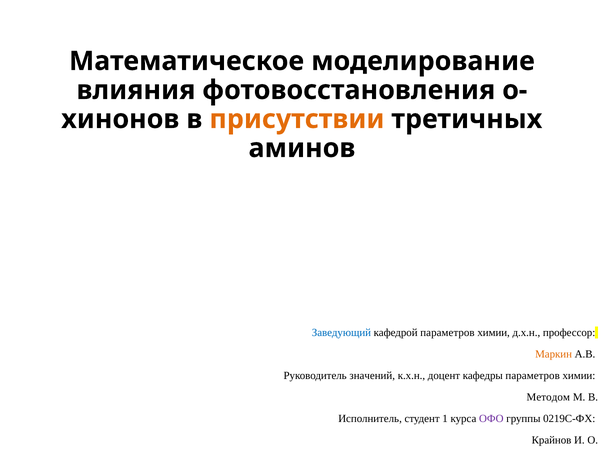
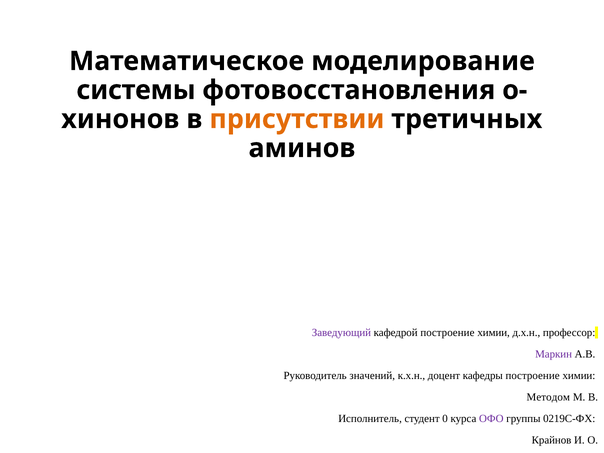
влияния: влияния -> системы (136, 90)
Заведующий colour: blue -> purple (341, 333)
кафедрой параметров: параметров -> построение (447, 333)
Маркин colour: orange -> purple (554, 354)
кафедры параметров: параметров -> построение (533, 376)
1: 1 -> 0 (445, 419)
